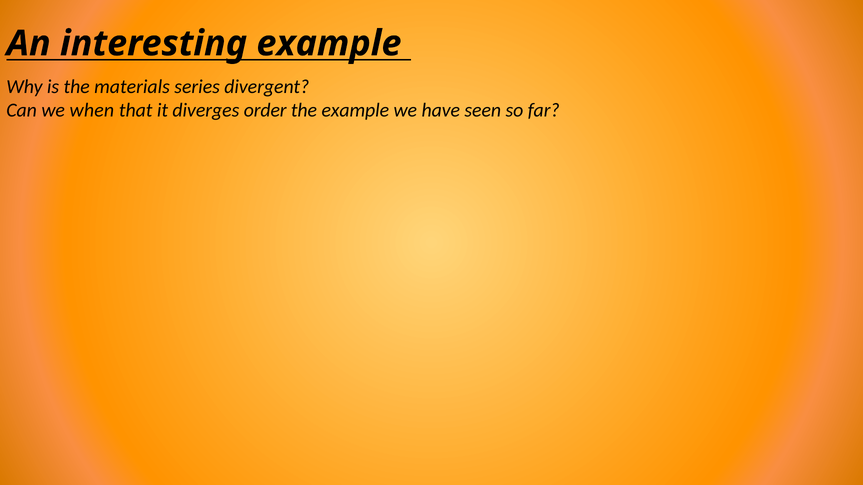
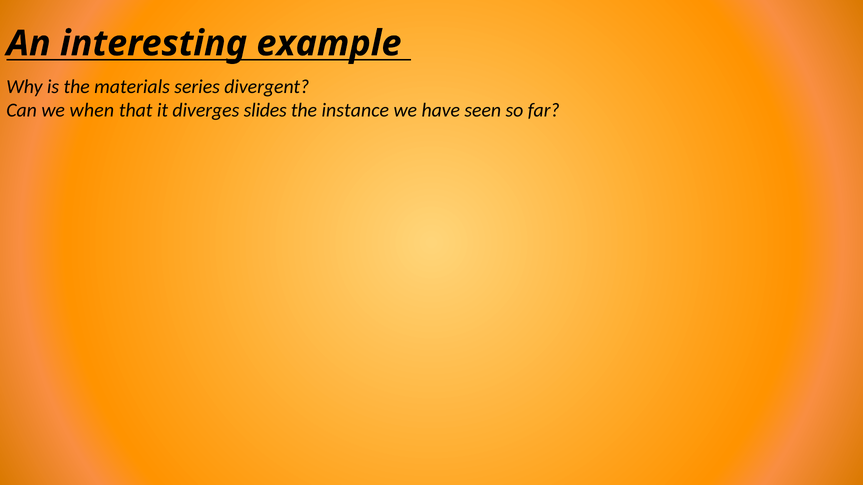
order: order -> slides (265, 111)
the example: example -> instance (355, 111)
